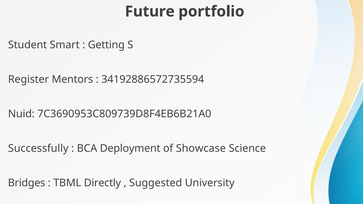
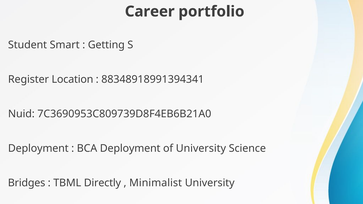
Future: Future -> Career (150, 11)
Mentors: Mentors -> Location (72, 79)
34192886572735594: 34192886572735594 -> 88348918991394341 (153, 79)
Successfully: Successfully -> Deployment (38, 149)
of Showcase: Showcase -> University (201, 149)
Suggested: Suggested -> Minimalist (156, 183)
